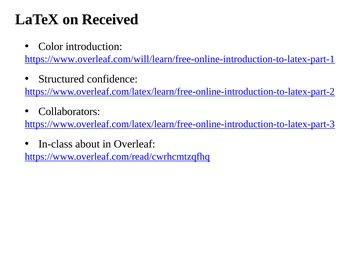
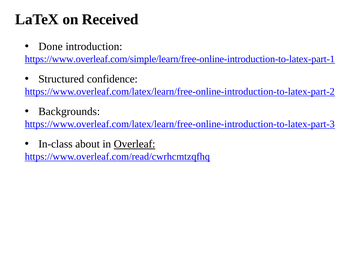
Color: Color -> Done (51, 46)
https://www.overleaf.com/will/learn/free-online-introduction-to-latex-part-1: https://www.overleaf.com/will/learn/free-online-introduction-to-latex-part-1 -> https://www.overleaf.com/simple/learn/free-online-introduction-to-latex-part-1 (180, 59)
Collaborators: Collaborators -> Backgrounds (69, 111)
Overleaf underline: none -> present (135, 144)
